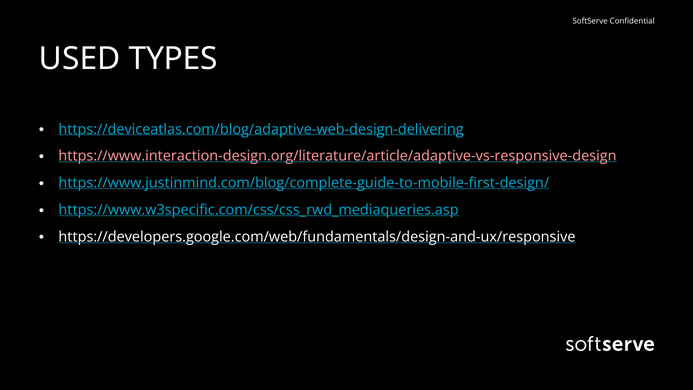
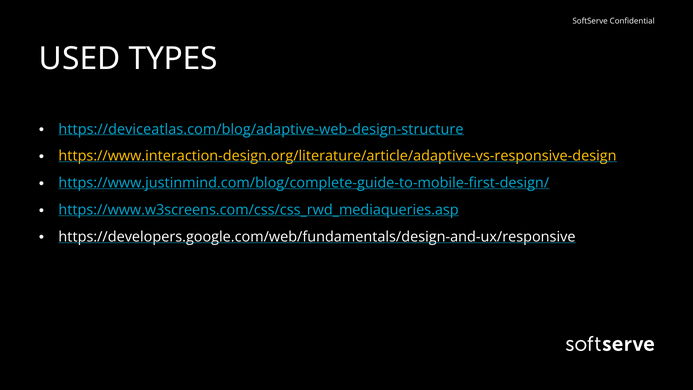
https://deviceatlas.com/blog/adaptive-web-design-delivering: https://deviceatlas.com/blog/adaptive-web-design-delivering -> https://deviceatlas.com/blog/adaptive-web-design-structure (261, 129)
https://www.interaction-design.org/literature/article/adaptive-vs-responsive-design colour: pink -> yellow (338, 156)
https://www.w3specific.com/css/css_rwd_mediaqueries.asp: https://www.w3specific.com/css/css_rwd_mediaqueries.asp -> https://www.w3screens.com/css/css_rwd_mediaqueries.asp (259, 210)
